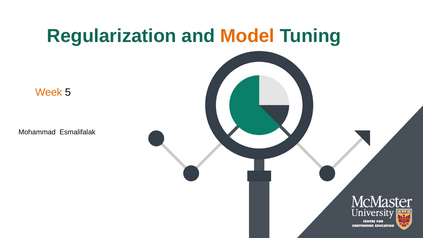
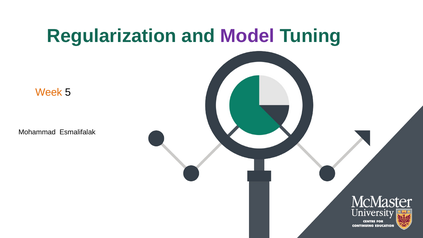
Model colour: orange -> purple (247, 36)
